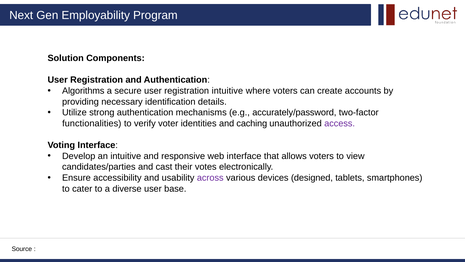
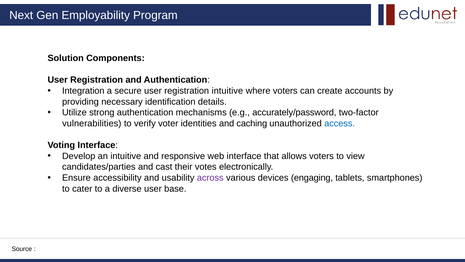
Algorithms: Algorithms -> Integration (83, 91)
functionalities: functionalities -> vulnerabilities (92, 123)
access colour: purple -> blue (340, 123)
designed: designed -> engaging (312, 178)
